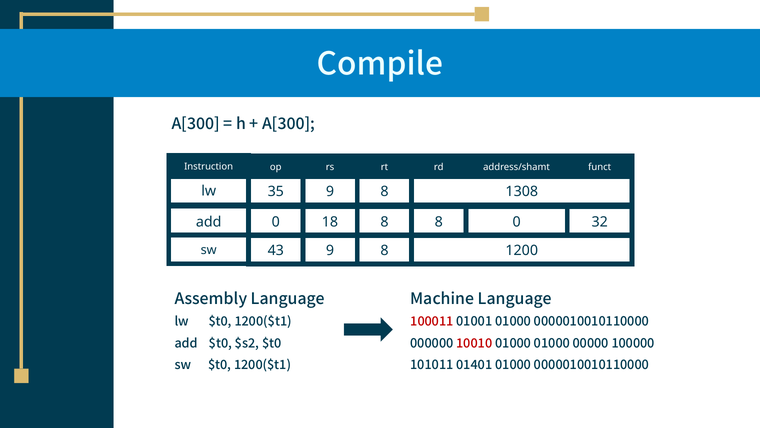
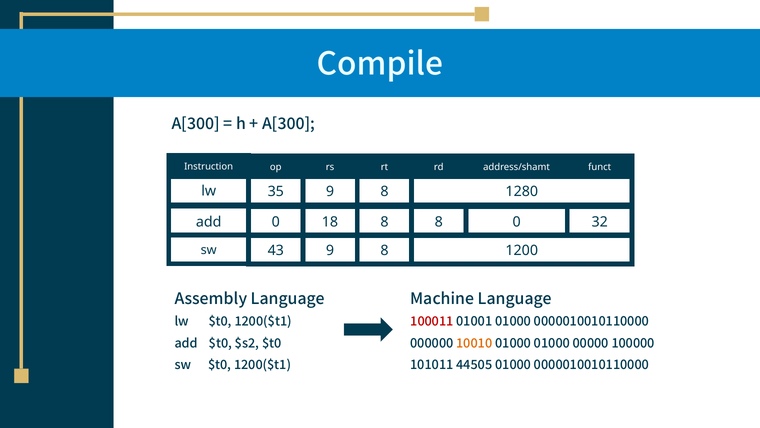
1308: 1308 -> 1280 (522, 191)
10010 colour: red -> orange (474, 343)
01401: 01401 -> 44505 (474, 365)
